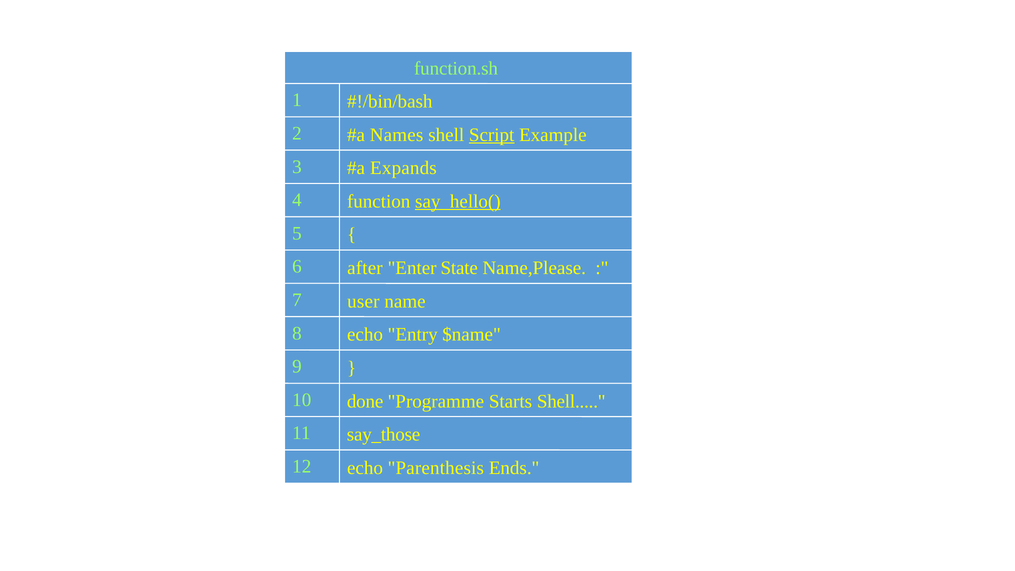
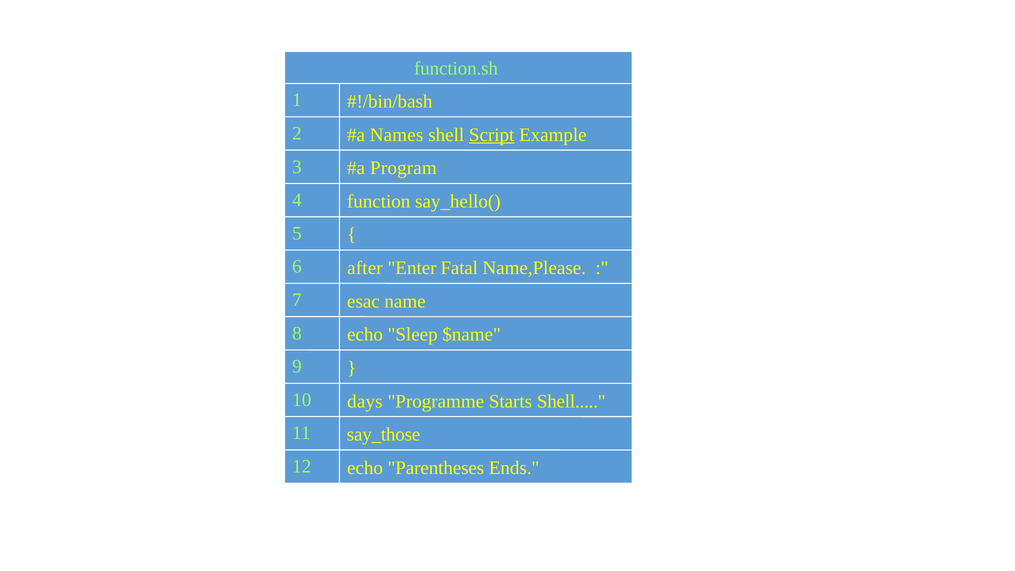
Expands: Expands -> Program (403, 168)
say_hello( underline: present -> none (458, 201)
State: State -> Fatal (459, 268)
user: user -> esac (363, 301)
Entry: Entry -> Sleep (413, 335)
done: done -> days (365, 401)
Parenthesis: Parenthesis -> Parentheses (436, 468)
